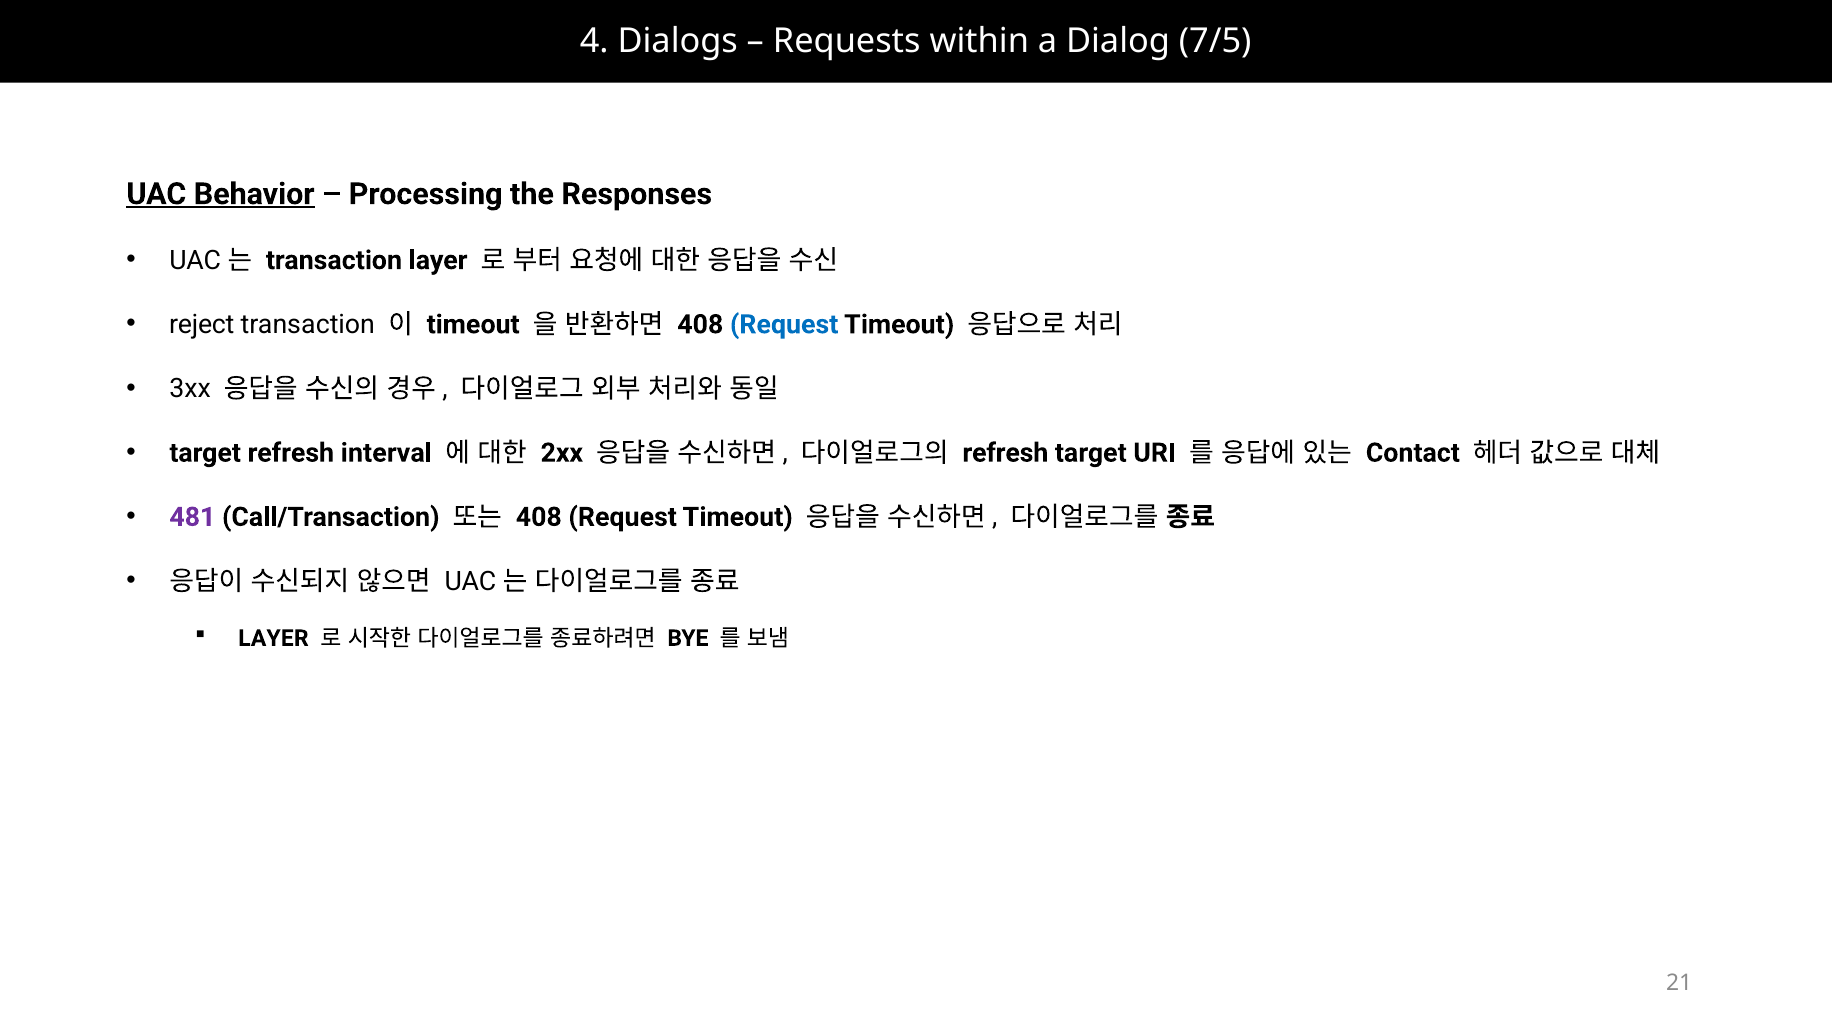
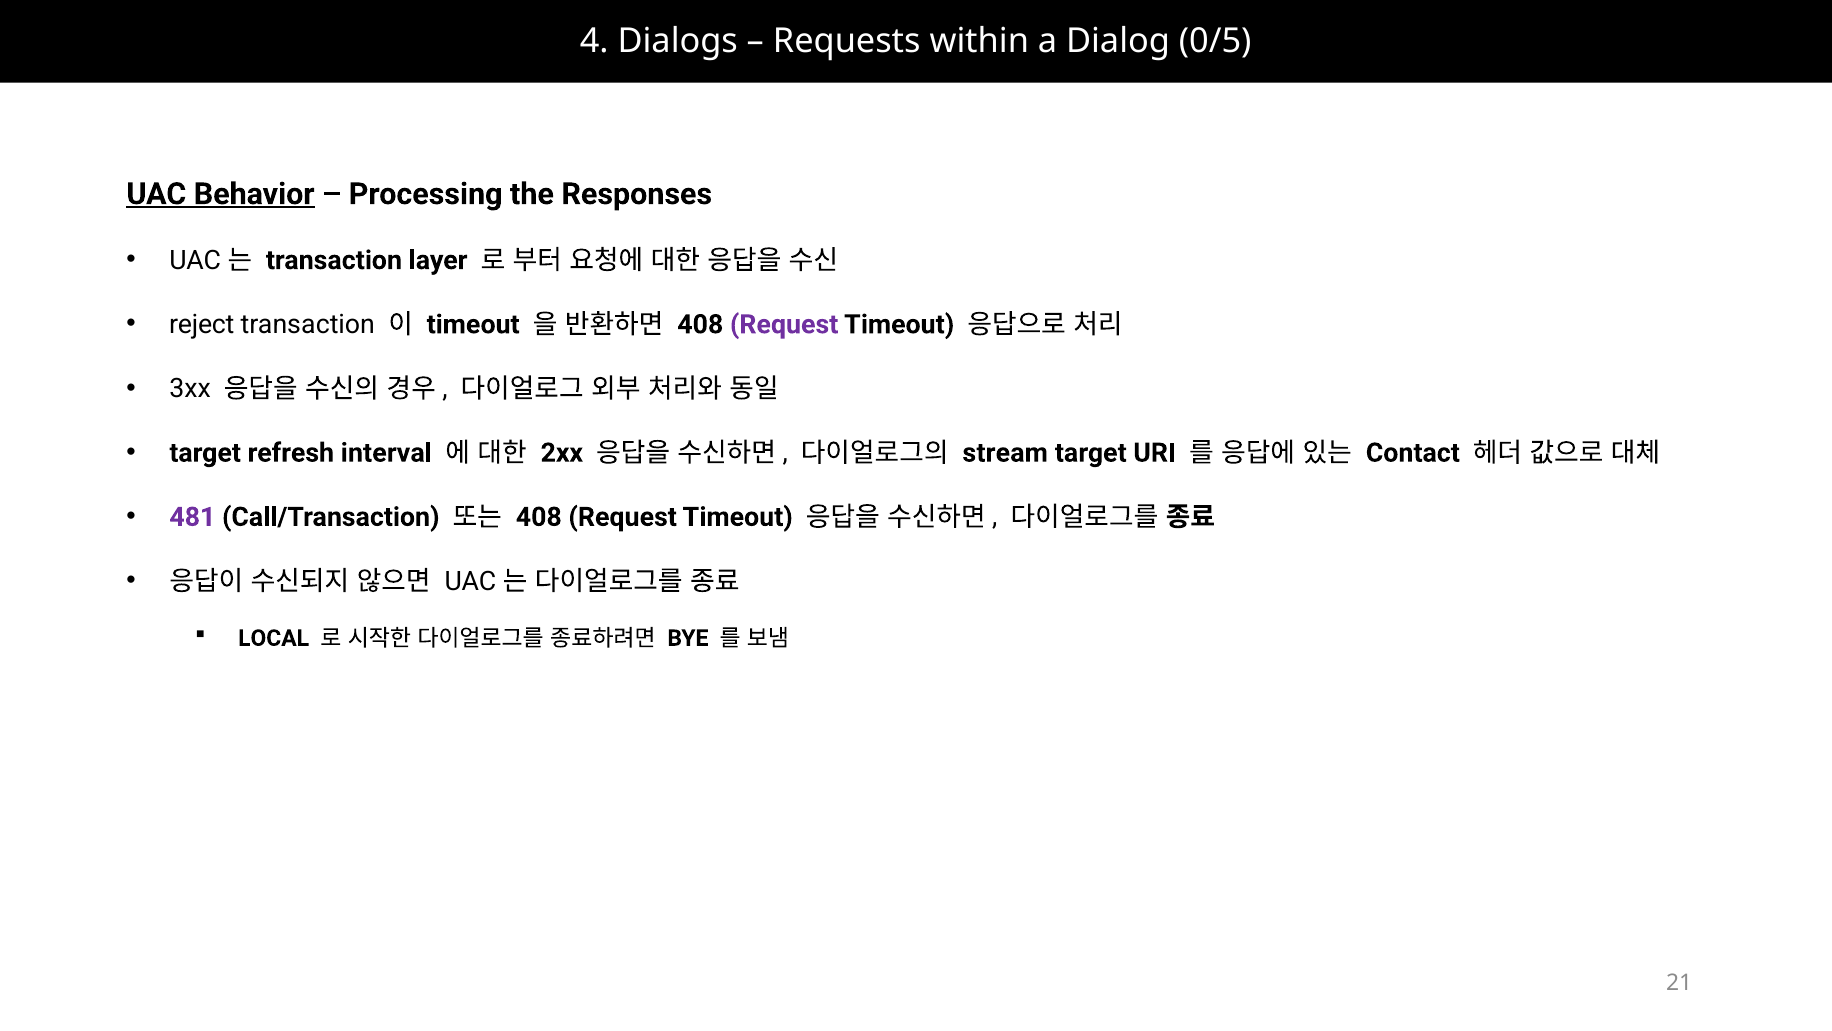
7/5: 7/5 -> 0/5 (1215, 41)
Request colour: blue -> purple (784, 324)
refresh: refresh -> stream (1005, 453)
LAYER: LAYER -> LOCAL (274, 638)
